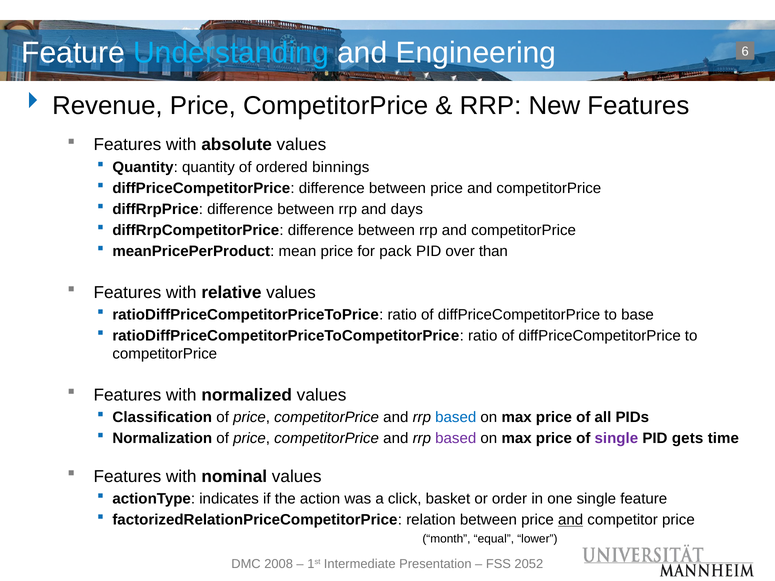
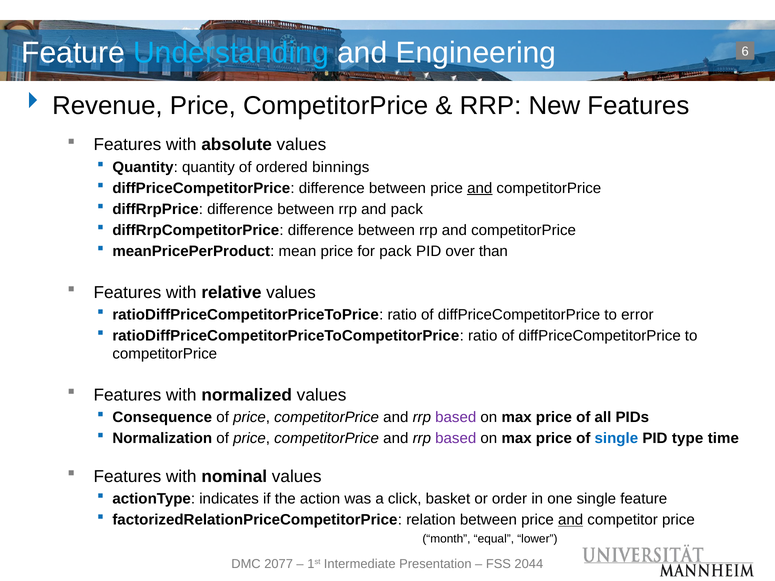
and underline: none -> present (480, 188)
and days: days -> pack (407, 209)
base: base -> error (637, 315)
Classification: Classification -> Consequence (162, 417)
based colour: blue -> purple (456, 417)
single colour: purple -> blue (616, 439)
gets: gets -> type (688, 439)
2008: 2008 -> 2077 (279, 564)
2052: 2052 -> 2044 (529, 564)
